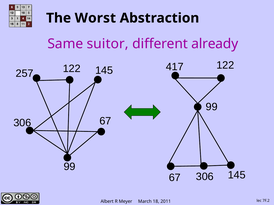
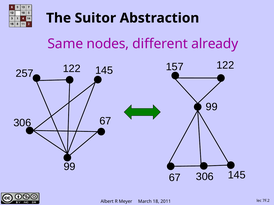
Worst: Worst -> Suitor (95, 18)
suitor: suitor -> nodes (108, 44)
417: 417 -> 157 (175, 67)
